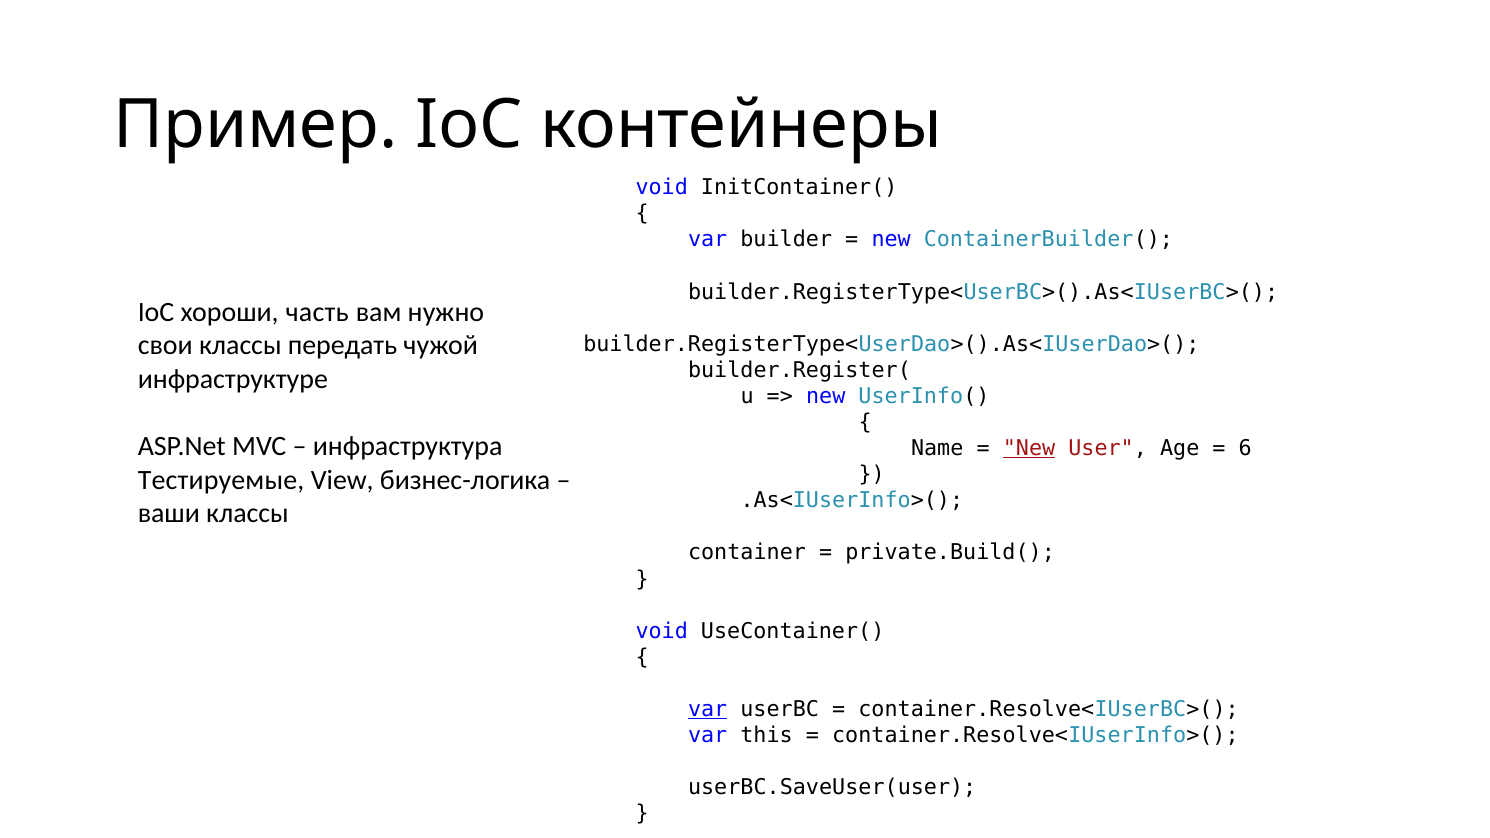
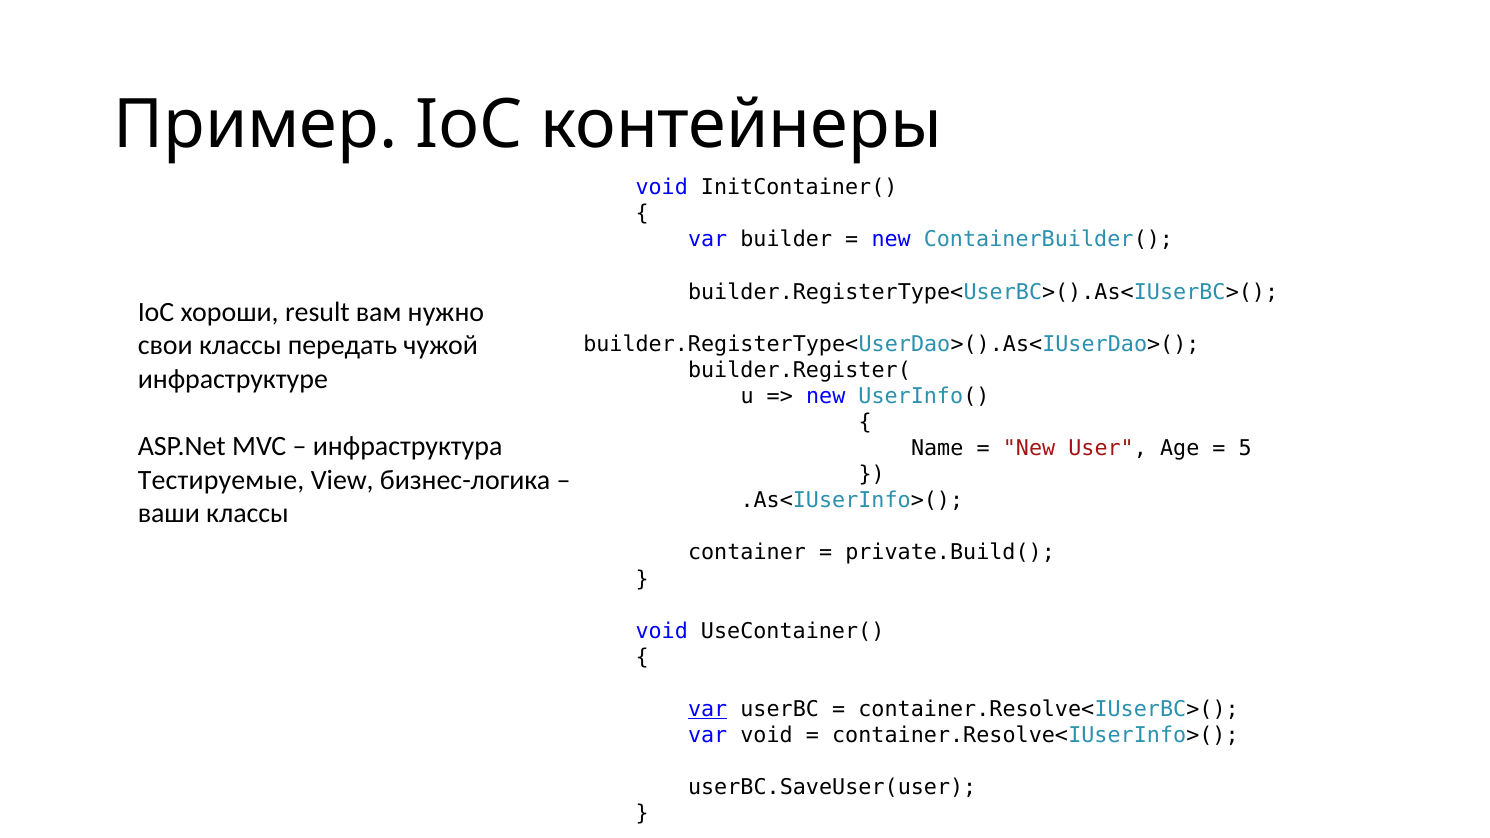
часть: часть -> result (317, 312)
New underline: present -> none (1029, 448)
6: 6 -> 5 (1245, 448)
var this: this -> void (767, 735)
